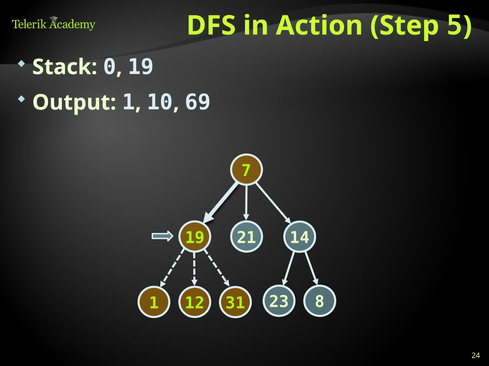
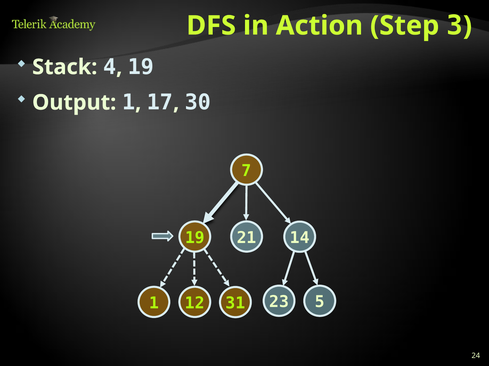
5: 5 -> 3 (455, 26)
0: 0 -> 4 (110, 67)
10: 10 -> 17 (160, 103)
69: 69 -> 30 (198, 103)
8: 8 -> 5 (320, 303)
